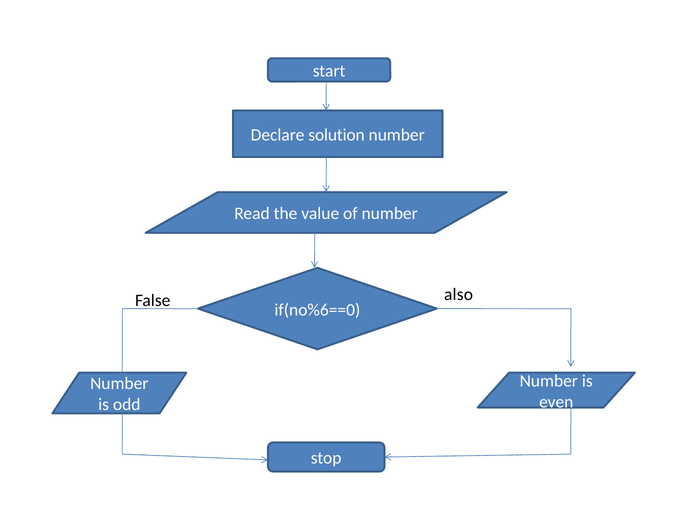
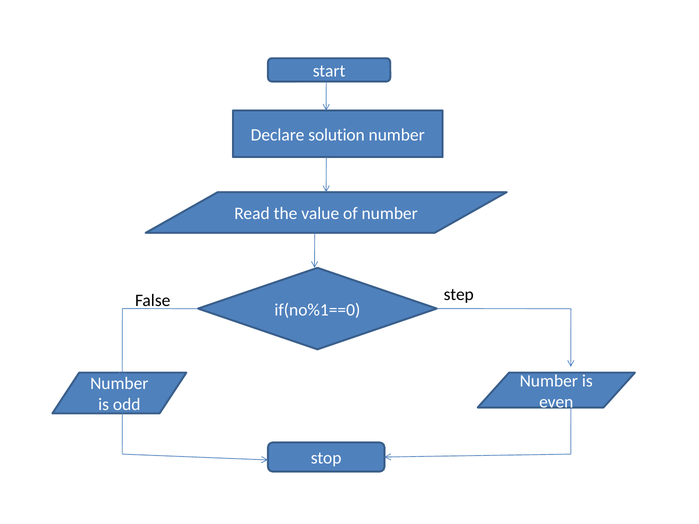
also: also -> step (459, 295)
if(no%6==0: if(no%6==0 -> if(no%1==0 (317, 310)
